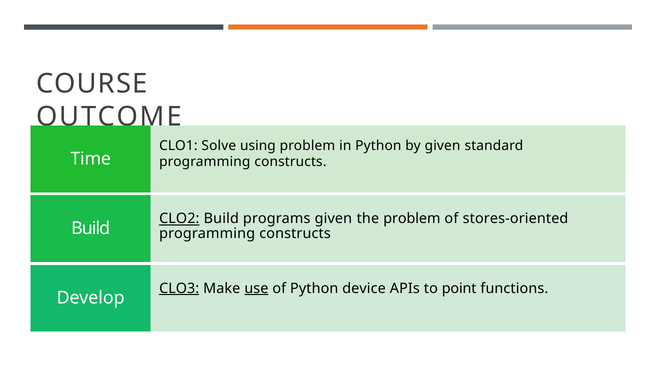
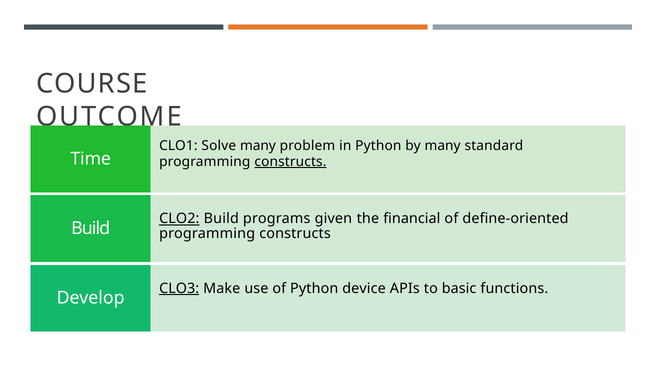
Solve using: using -> many (258, 146)
by given: given -> many (443, 146)
constructs underline: none -> present (290, 162)
the problem: problem -> financial (412, 219)
stores-oriented: stores-oriented -> define-oriented (516, 219)
use underline: present -> none (256, 288)
point: point -> basic (459, 288)
